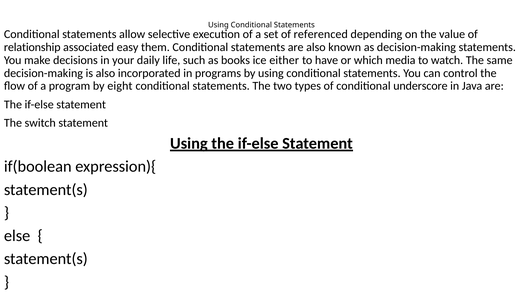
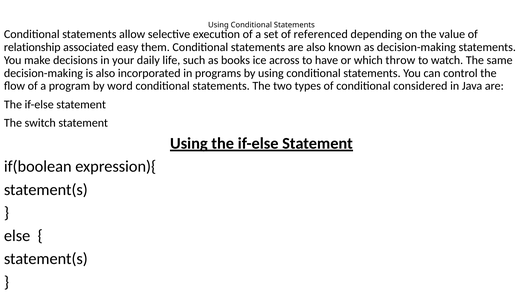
either: either -> across (284, 60)
media: media -> throw (400, 60)
eight: eight -> word (120, 86)
underscore: underscore -> considered (420, 86)
